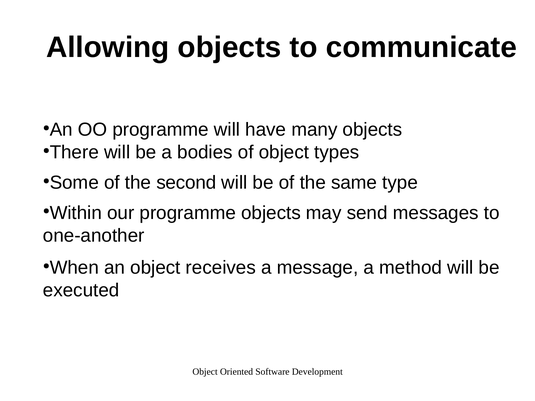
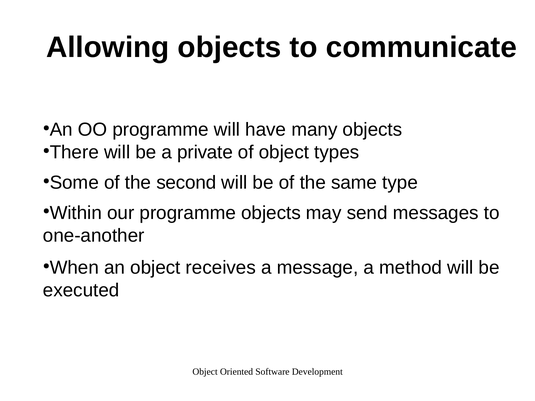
bodies: bodies -> private (205, 152)
